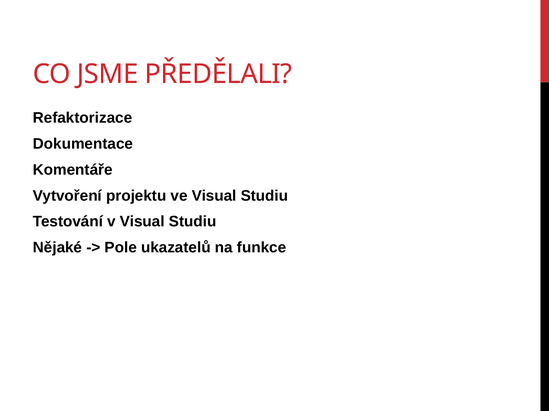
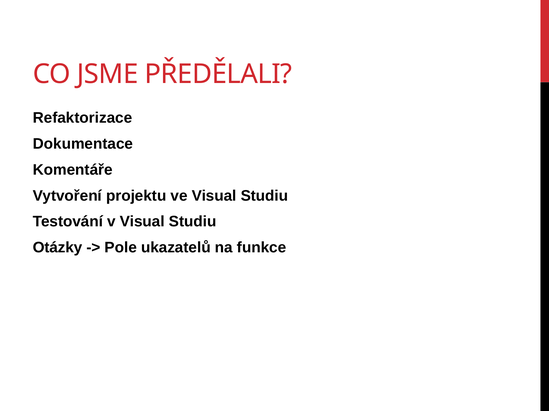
Nějaké: Nějaké -> Otázky (58, 248)
